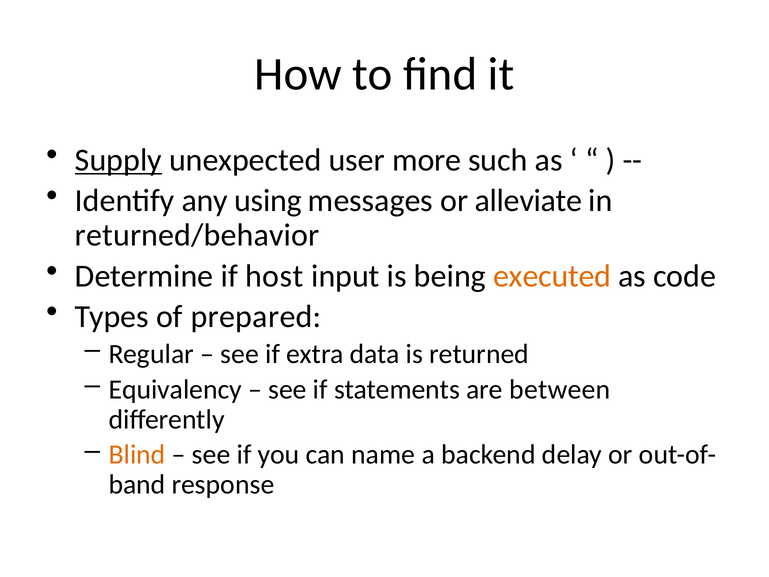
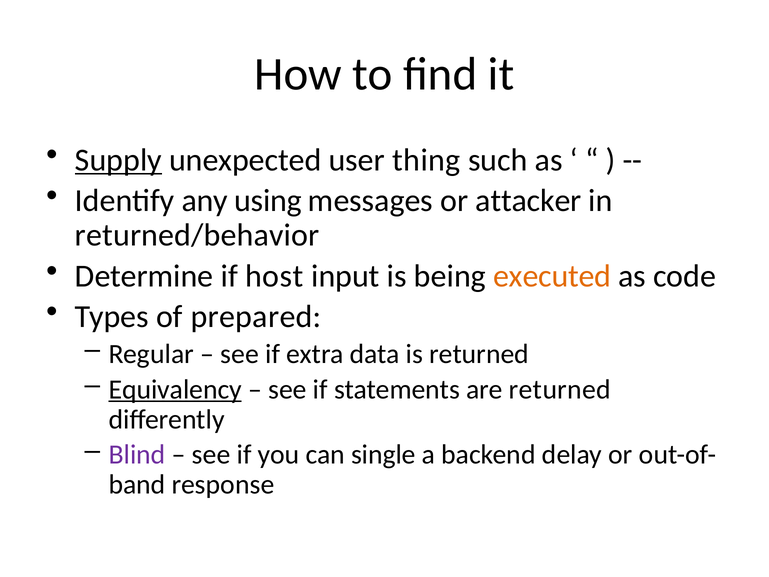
more: more -> thing (426, 160)
alleviate: alleviate -> attacker (528, 201)
Equivalency underline: none -> present (175, 389)
are between: between -> returned (560, 389)
Blind colour: orange -> purple (137, 455)
name: name -> single (383, 455)
